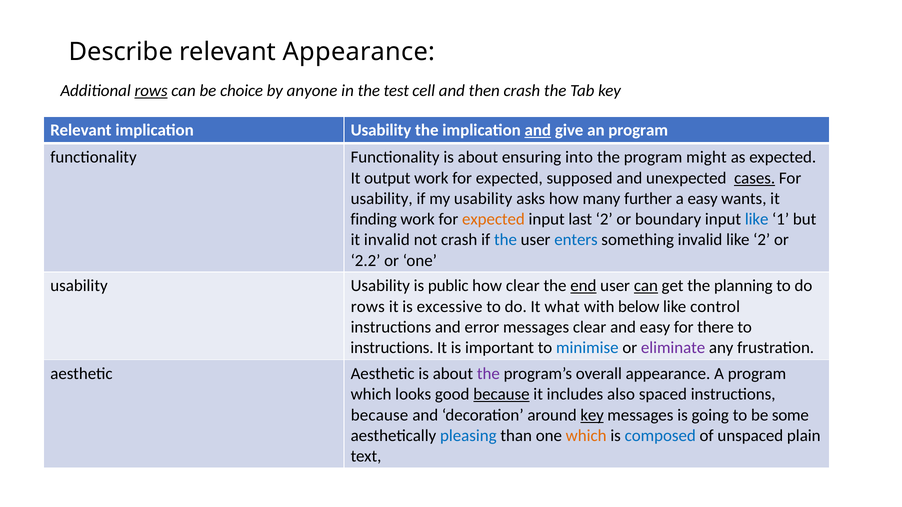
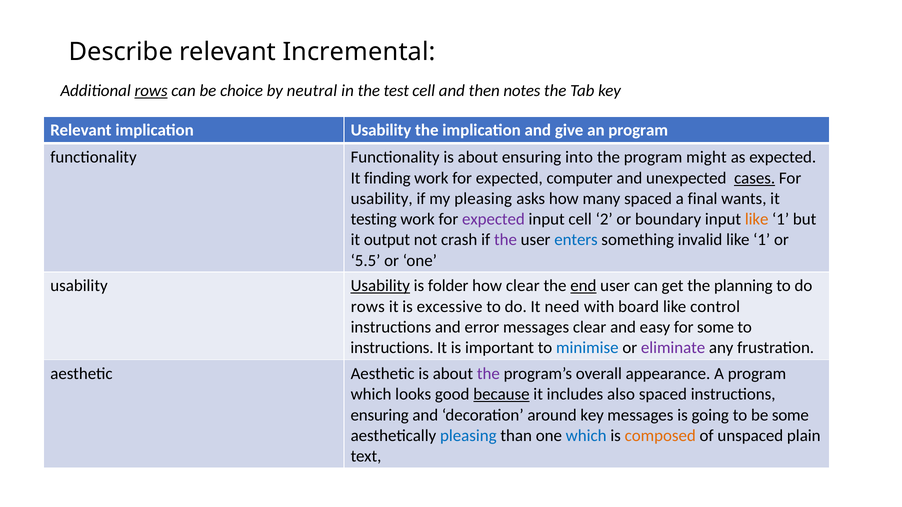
relevant Appearance: Appearance -> Incremental (359, 52)
anyone: anyone -> neutral (312, 91)
then crash: crash -> notes (522, 91)
and underline: present -> none (538, 130)
output: output -> finding (387, 178)
supposed: supposed -> computer (580, 178)
my usability: usability -> pleasing (483, 199)
many further: further -> spaced (648, 199)
a easy: easy -> final (703, 199)
finding: finding -> testing (374, 219)
expected colour: orange -> purple (493, 219)
input last: last -> cell (580, 219)
like colour: blue -> orange (757, 219)
it invalid: invalid -> output (387, 240)
the colour: blue -> purple (505, 240)
invalid like 2: 2 -> 1 (762, 240)
2.2: 2.2 -> 5.5 (366, 261)
Usability underline: none -> present (380, 286)
public: public -> folder (448, 286)
can underline: present -> none (646, 286)
what: what -> need (562, 307)
below: below -> board (639, 307)
for there: there -> some (716, 327)
because: because -> ensuring (380, 415)
key underline: present -> none (592, 415)
which colour: orange -> blue (586, 436)
composed colour: blue -> orange (660, 436)
